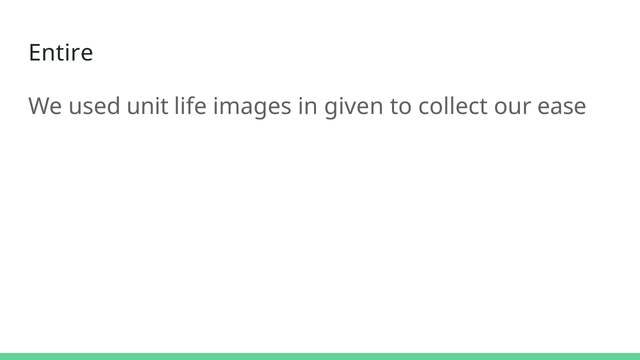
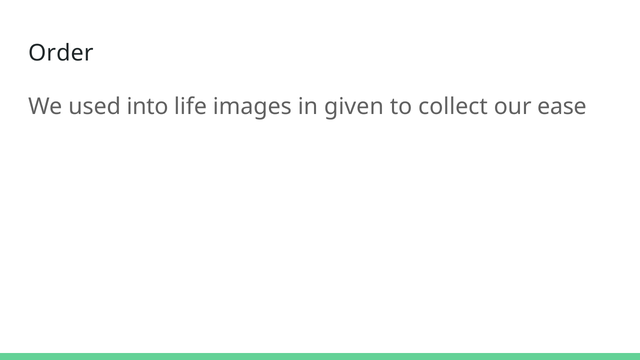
Entire: Entire -> Order (61, 53)
unit: unit -> into (148, 107)
